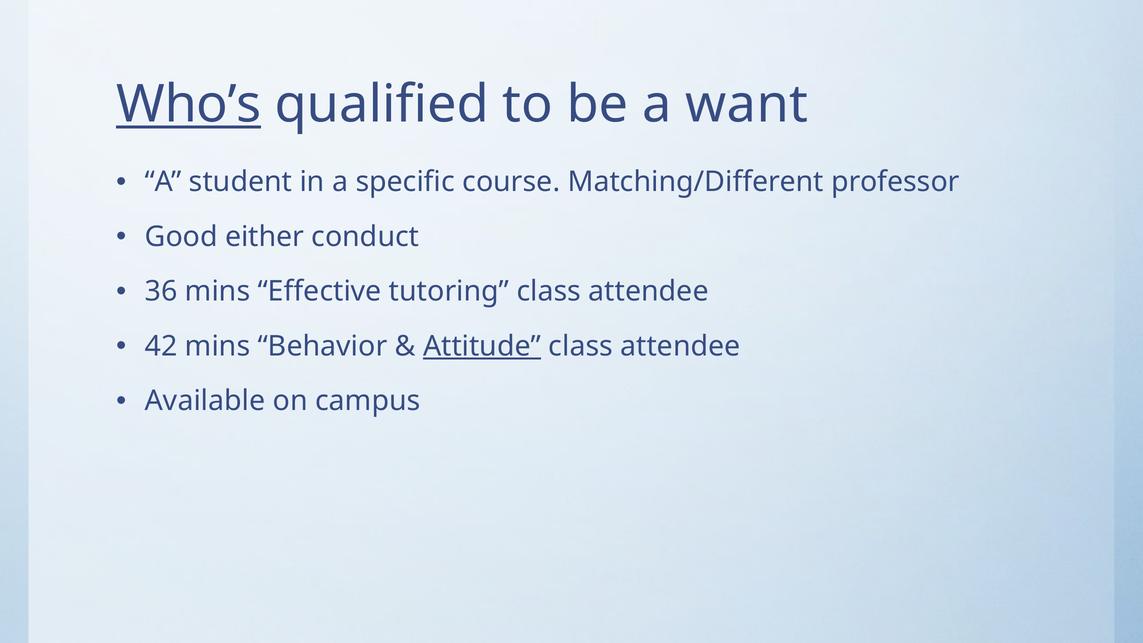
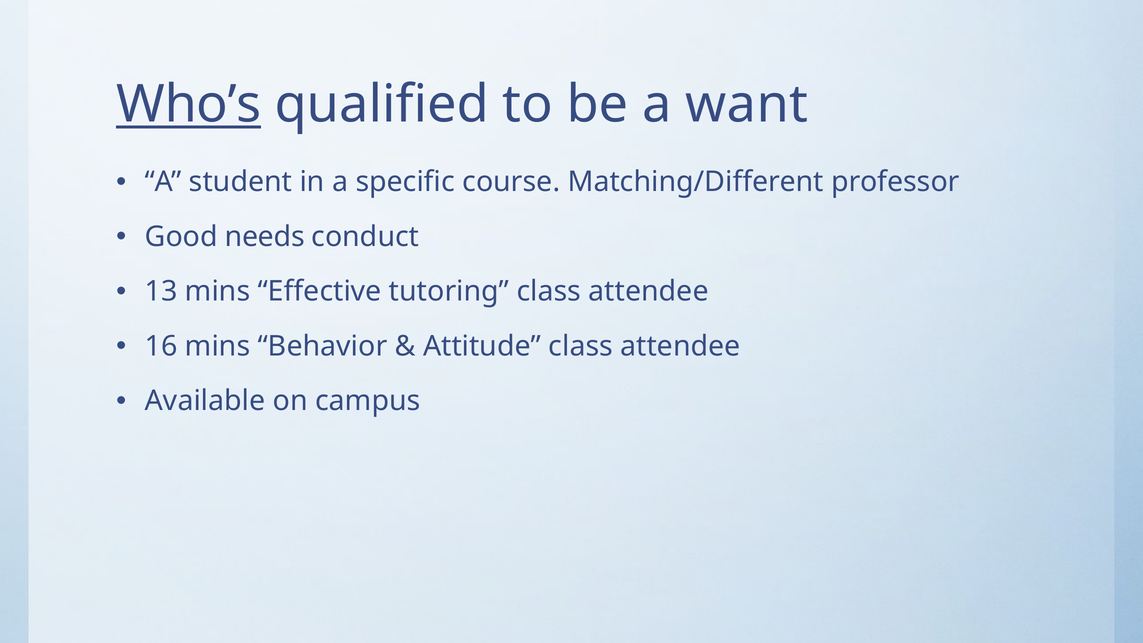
either: either -> needs (265, 237)
36: 36 -> 13 (161, 291)
42: 42 -> 16 (161, 346)
Attitude underline: present -> none (482, 346)
